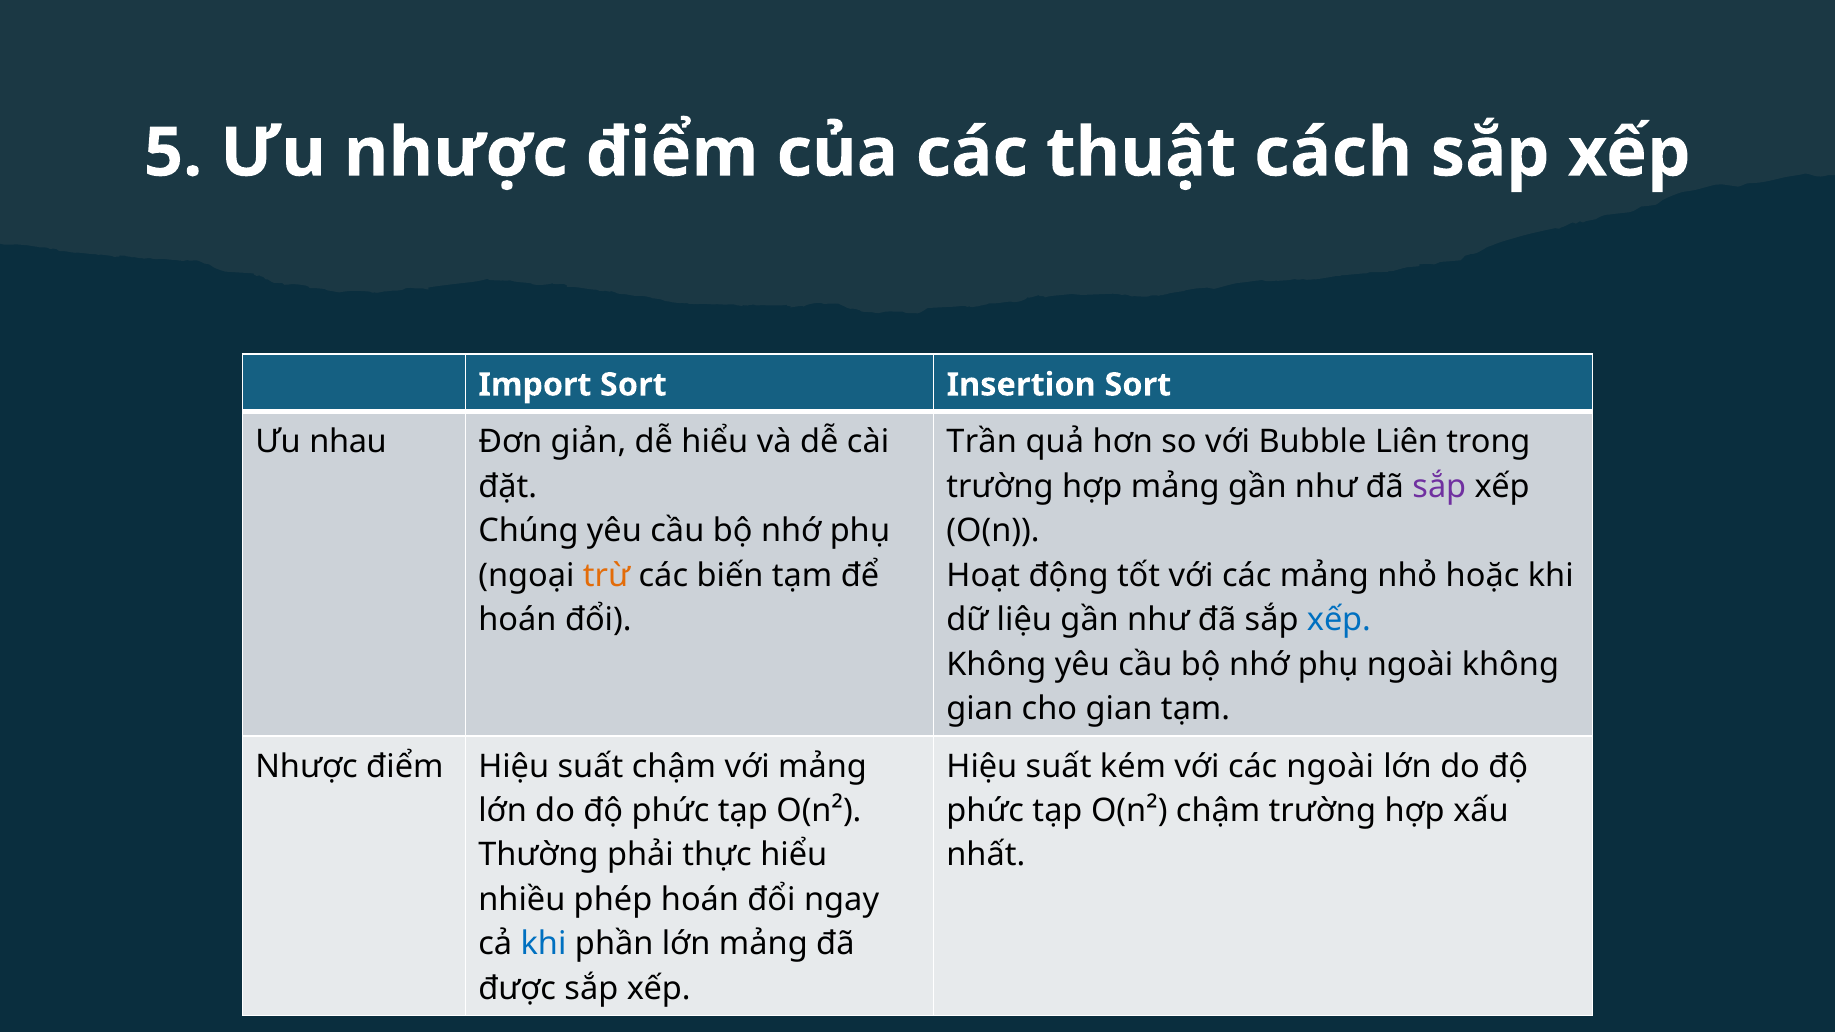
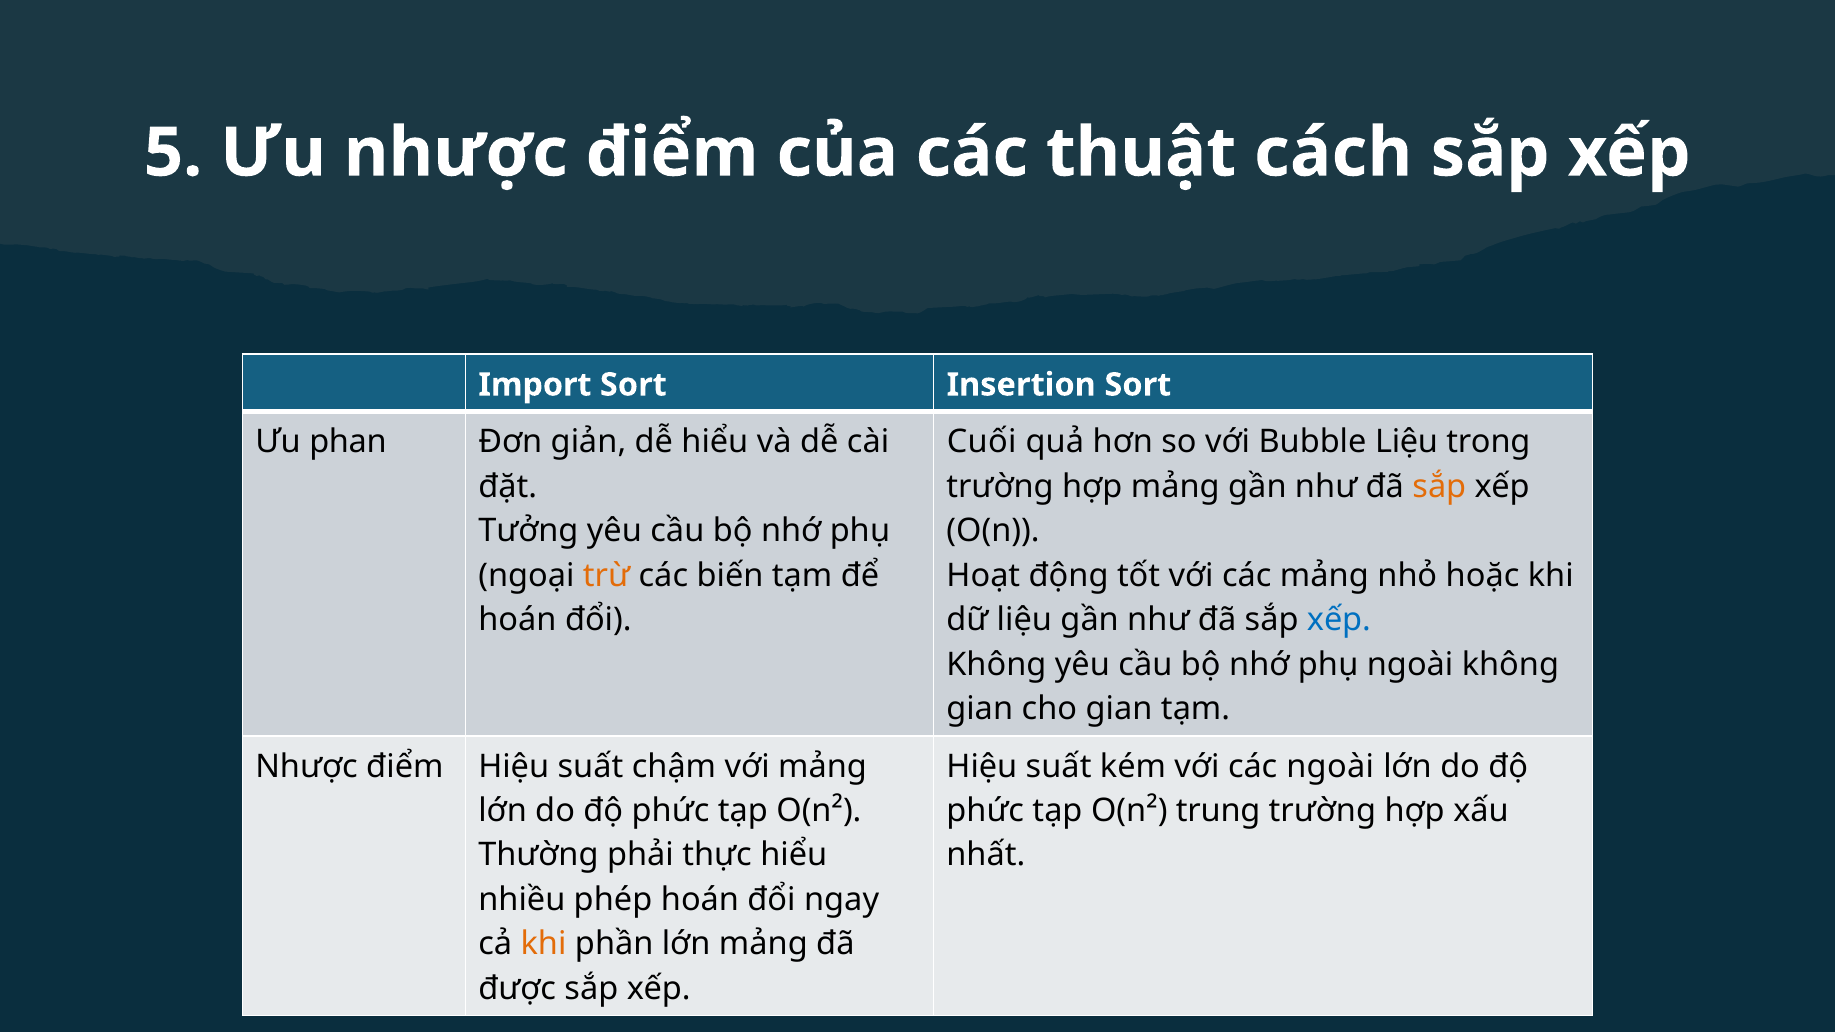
nhau: nhau -> phan (348, 442)
Trần: Trần -> Cuối (982, 442)
Bubble Liên: Liên -> Liệu (1407, 442)
sắp colour: purple -> orange (1439, 487)
Chúng: Chúng -> Tưởng (528, 531)
O(n² chậm: chậm -> trung (1218, 811)
khi colour: blue -> orange (544, 944)
